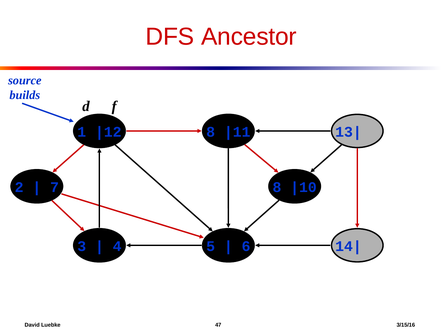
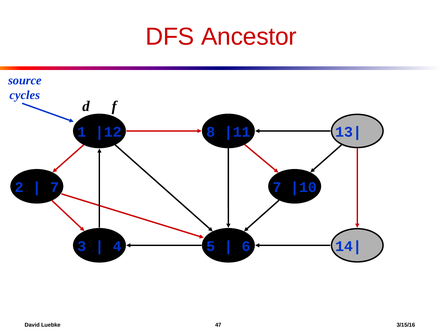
builds: builds -> cycles (25, 95)
7 8: 8 -> 7 (277, 187)
